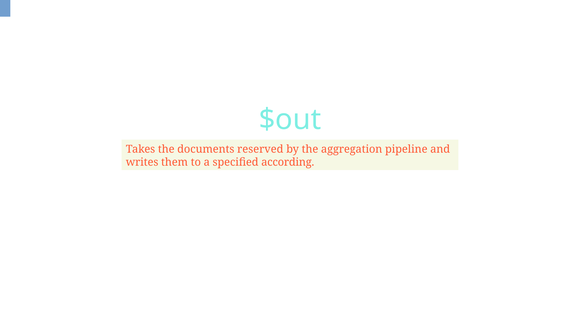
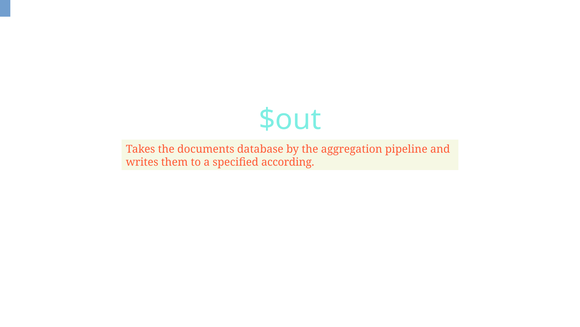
reserved: reserved -> database (260, 149)
